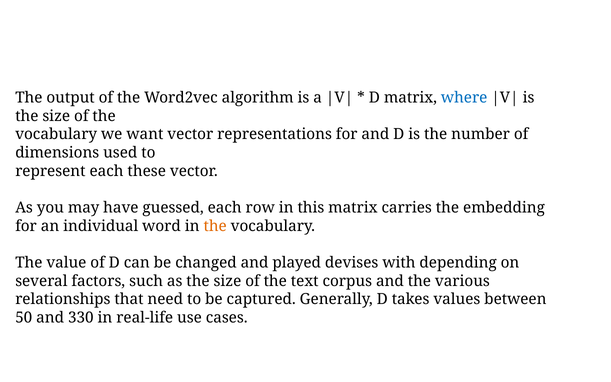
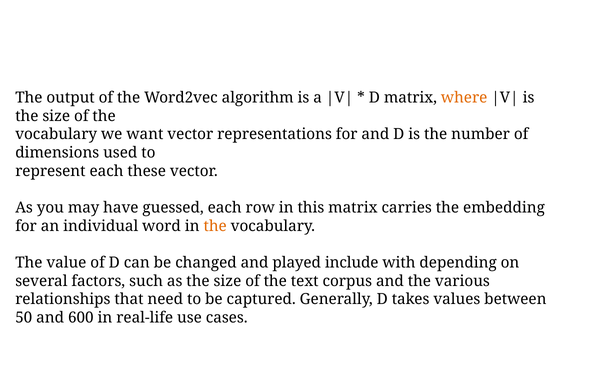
where colour: blue -> orange (464, 98)
devises: devises -> include (352, 263)
330: 330 -> 600 (81, 318)
